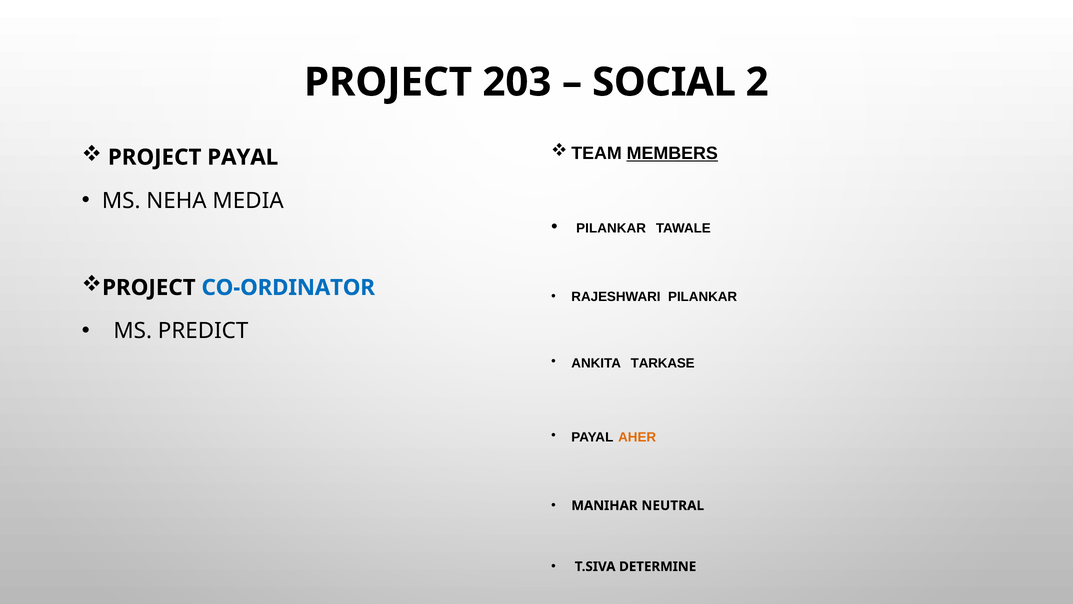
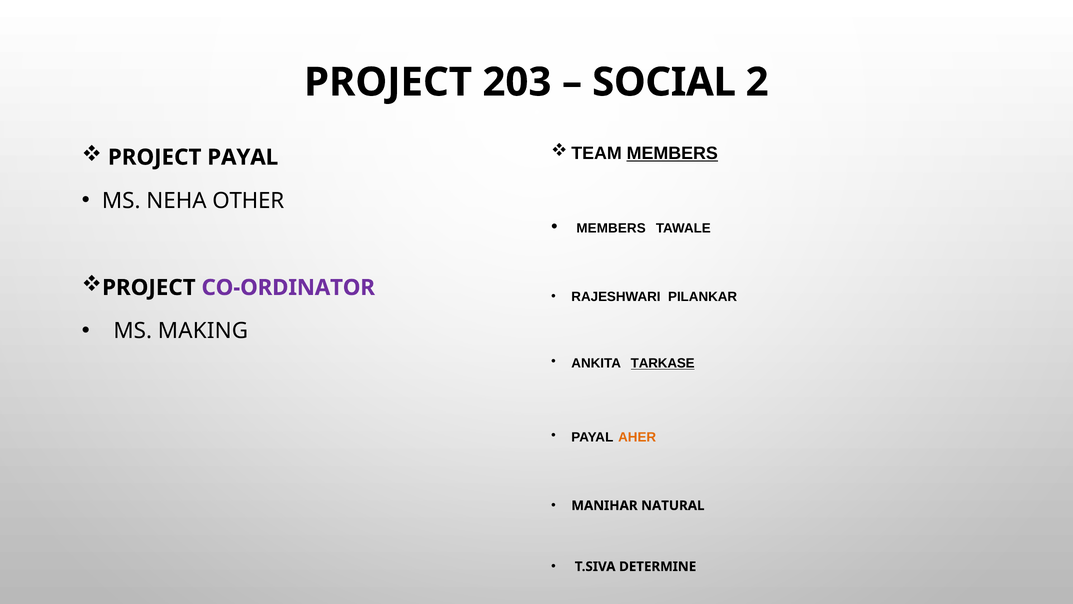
MEDIA: MEDIA -> OTHER (248, 201)
PILANKAR: PILANKAR -> MEMBERS (611, 228)
CO-ORDINATOR colour: blue -> purple (288, 287)
PREDICT: PREDICT -> MAKING (203, 331)
TARKASE underline: none -> present (663, 363)
NEUTRAL: NEUTRAL -> NATURAL (673, 505)
